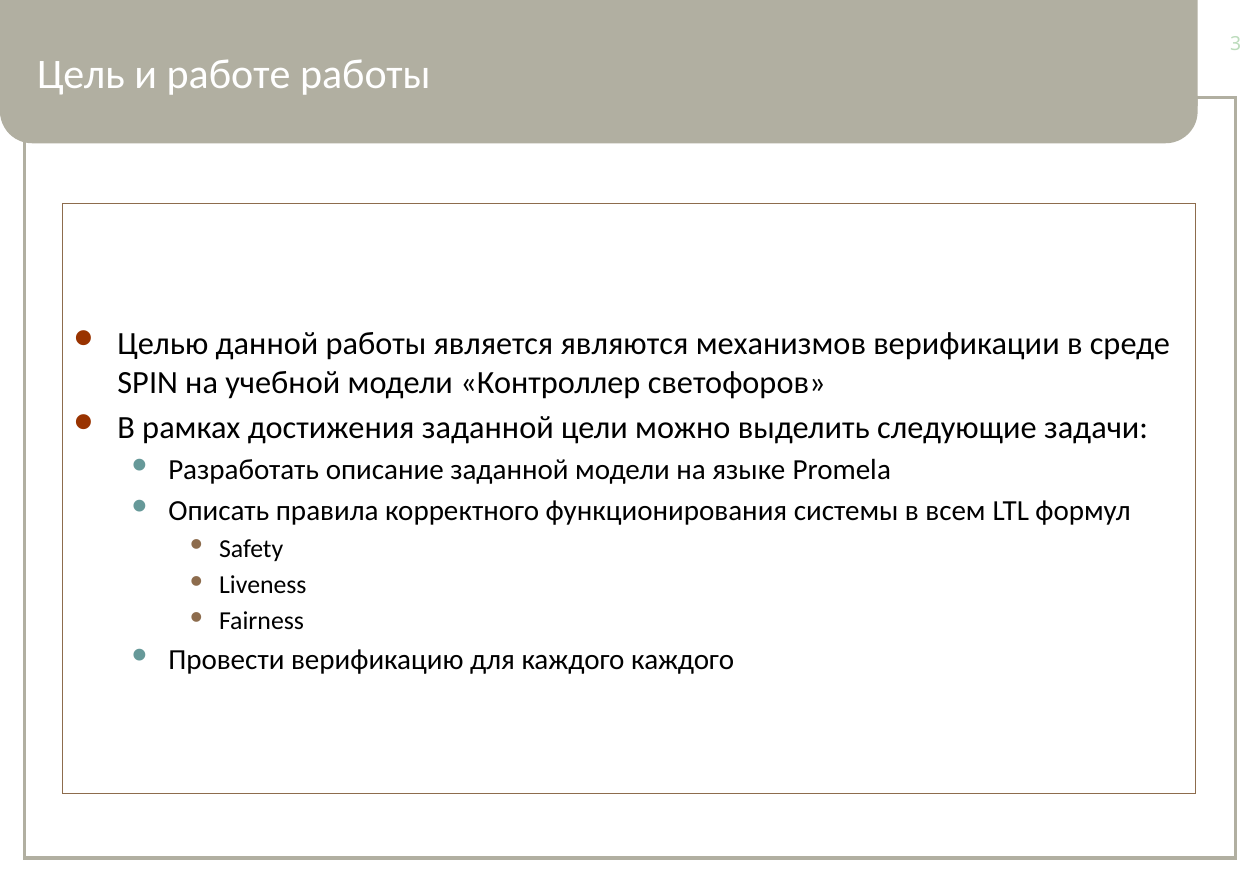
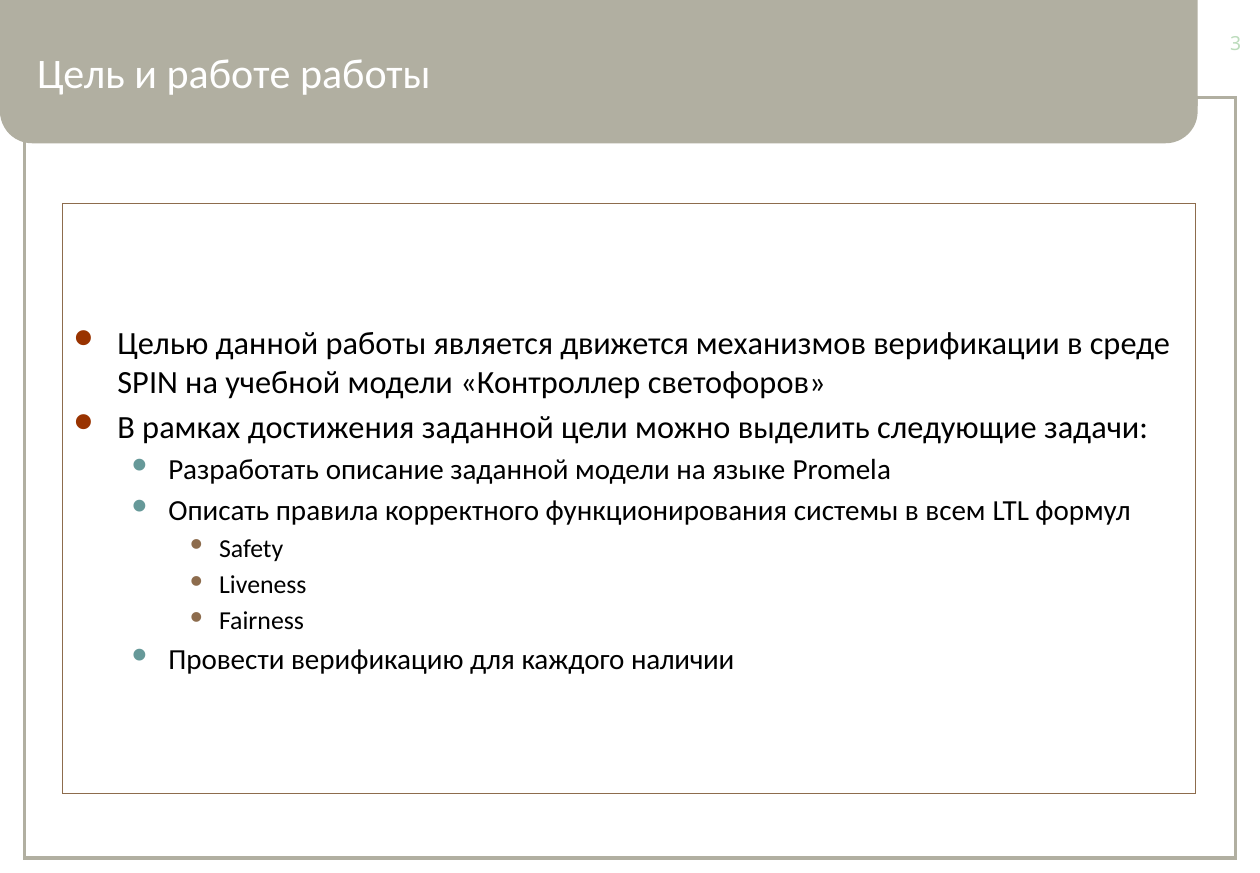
являются: являются -> движется (625, 343)
каждого каждого: каждого -> наличии (683, 660)
